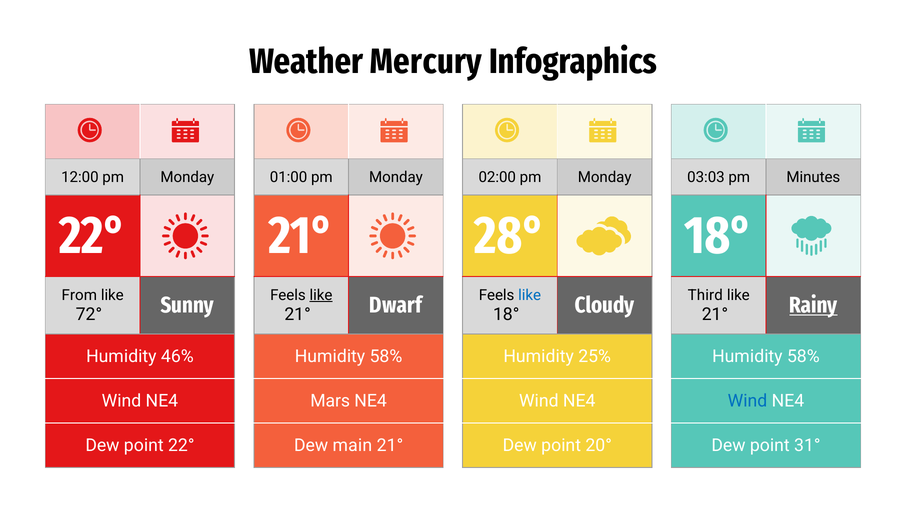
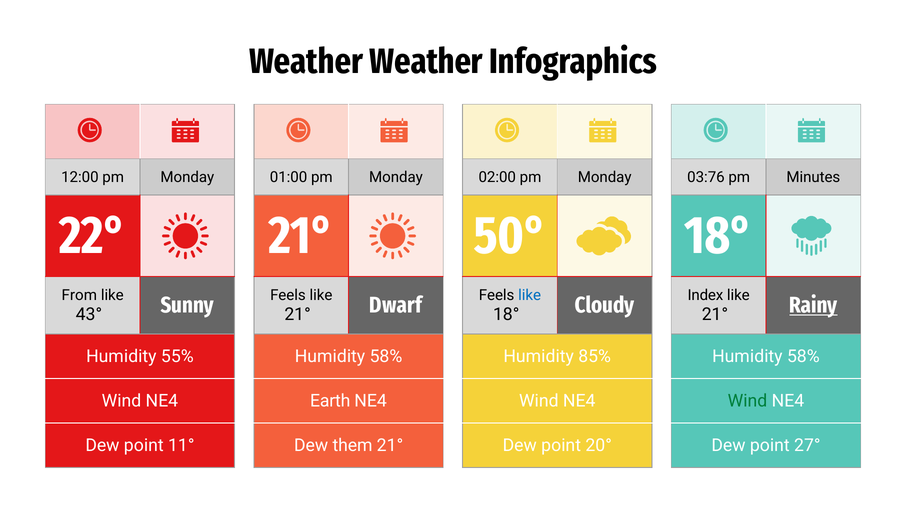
Weather Mercury: Mercury -> Weather (426, 62)
03:03: 03:03 -> 03:76 (706, 177)
28°: 28° -> 50° (510, 236)
like underline: present -> none (321, 295)
Third: Third -> Index (705, 295)
72°: 72° -> 43° (89, 314)
46%: 46% -> 55% (177, 356)
25%: 25% -> 85% (595, 356)
Mars: Mars -> Earth (330, 401)
Wind colour: blue -> green (747, 401)
point 22°: 22° -> 11° (181, 445)
main: main -> them (353, 445)
31°: 31° -> 27° (807, 445)
